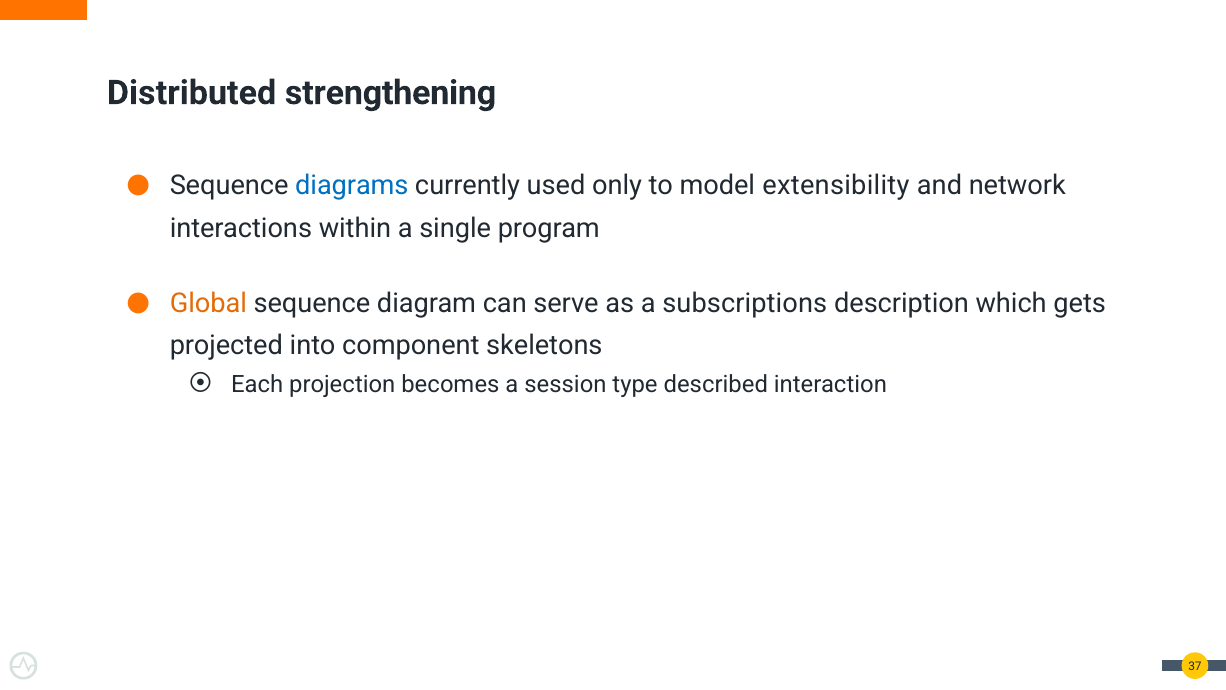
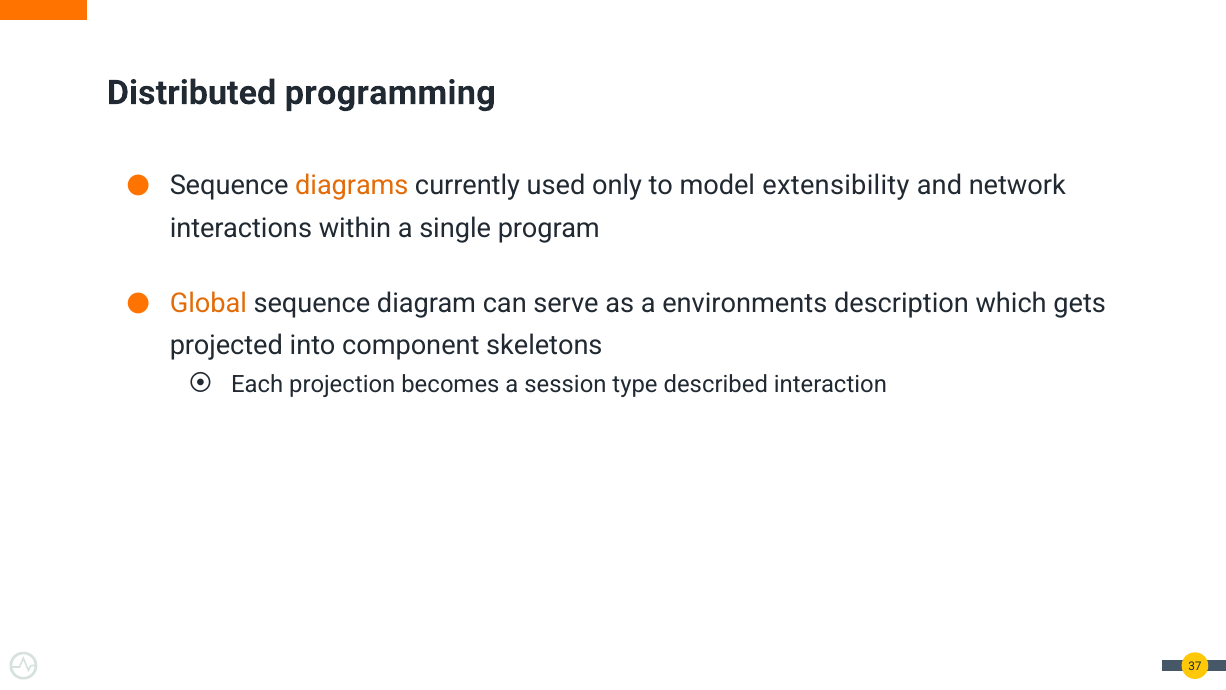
strengthening: strengthening -> programming (390, 93)
diagrams colour: blue -> orange (352, 186)
subscriptions: subscriptions -> environments (745, 303)
